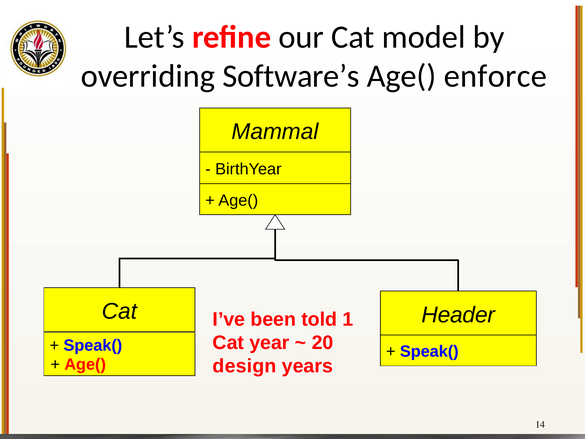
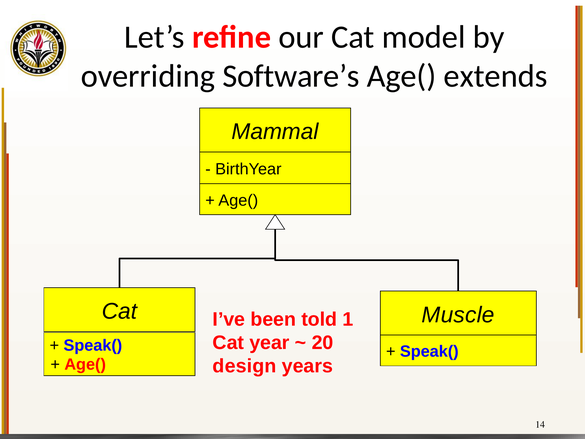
enforce: enforce -> extends (496, 76)
Header: Header -> Muscle (458, 315)
